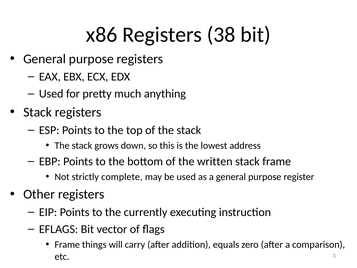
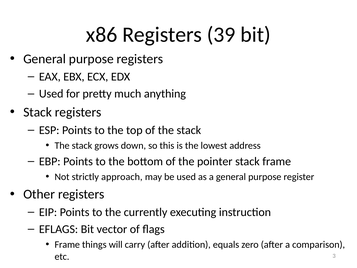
38: 38 -> 39 (221, 35)
written: written -> pointer (215, 161)
complete: complete -> approach (122, 177)
